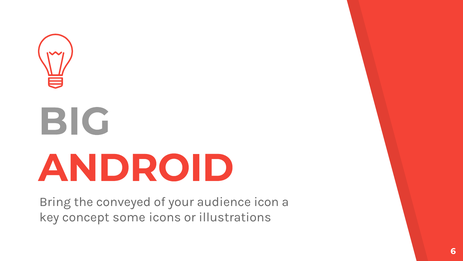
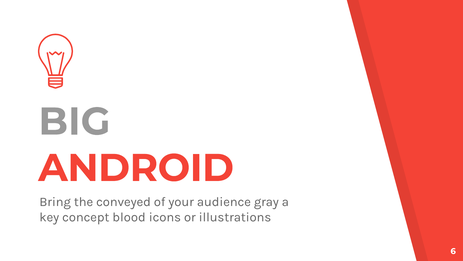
icon: icon -> gray (266, 201)
some: some -> blood (129, 217)
